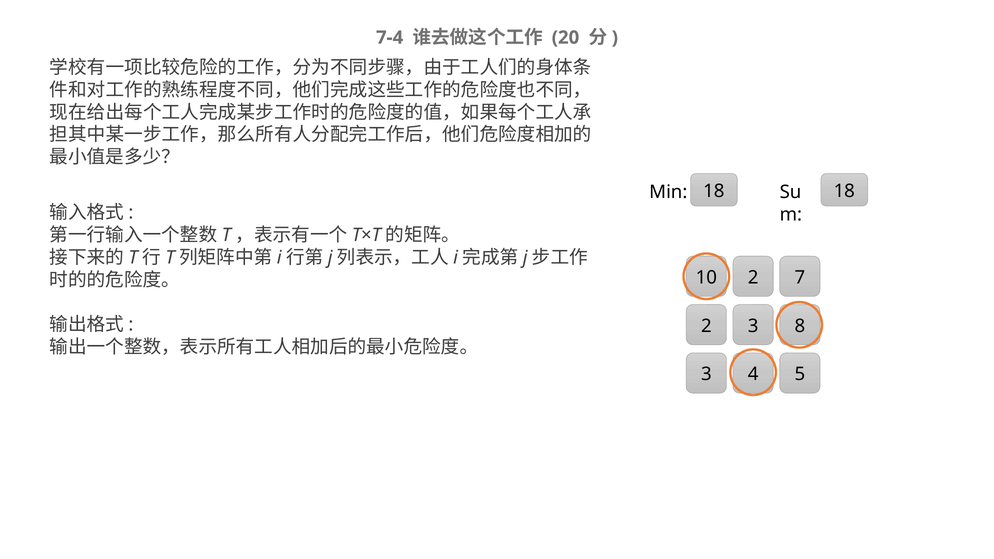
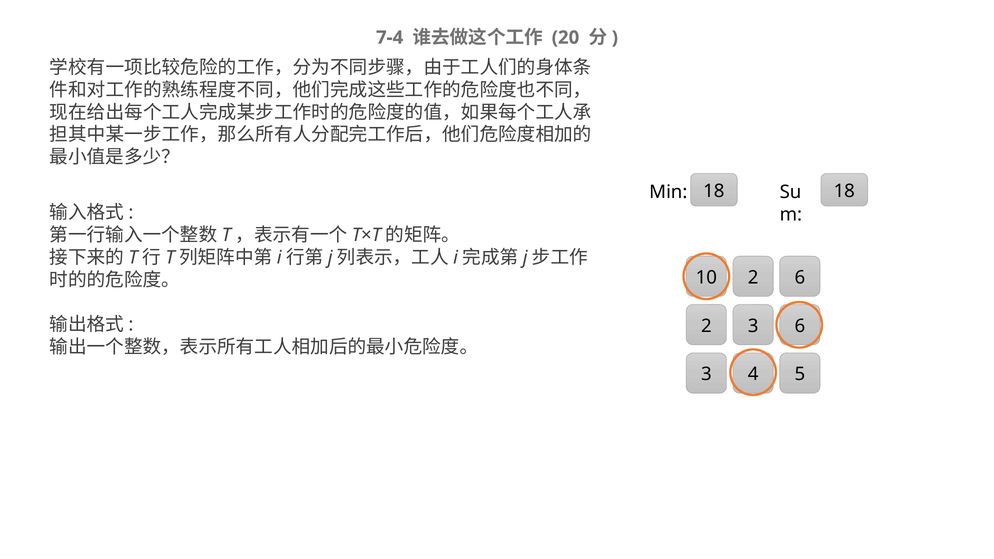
2 7: 7 -> 6 (800, 278)
3 8: 8 -> 6 (800, 326)
